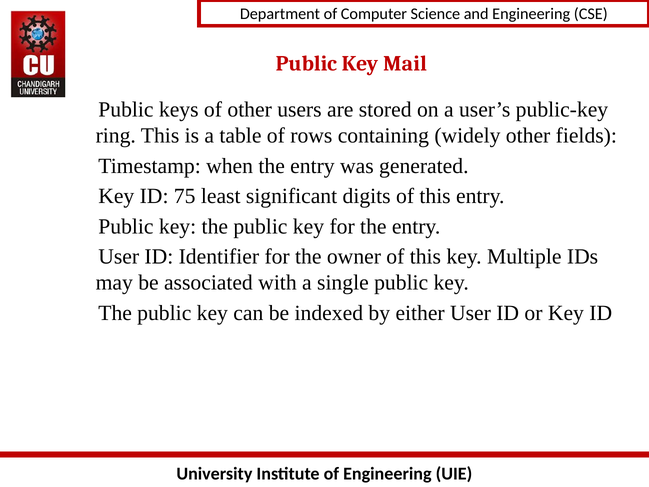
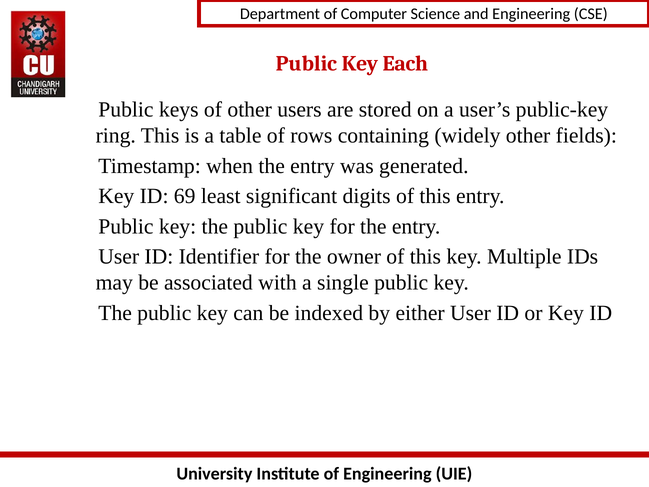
Mail: Mail -> Each (405, 64)
75: 75 -> 69 (185, 196)
